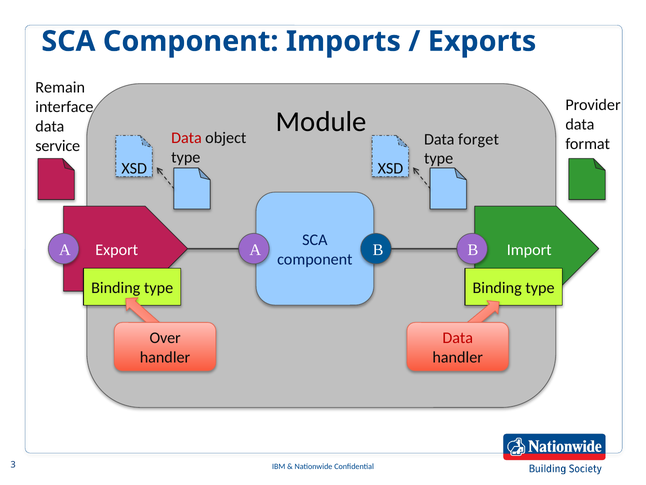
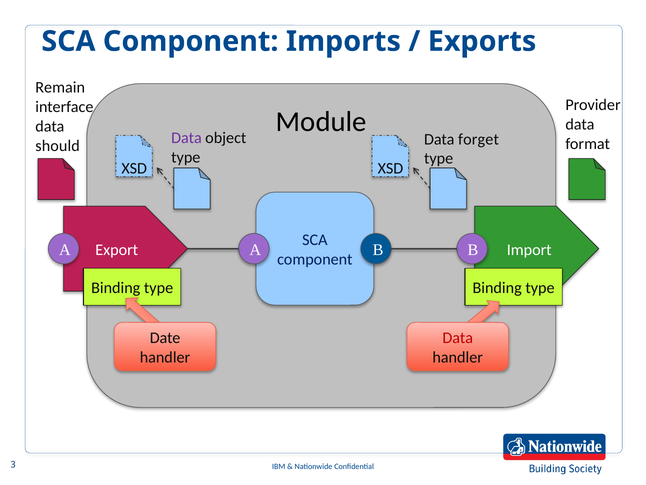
Data colour: red -> purple (186, 138)
service: service -> should (58, 146)
Over: Over -> Date (165, 338)
